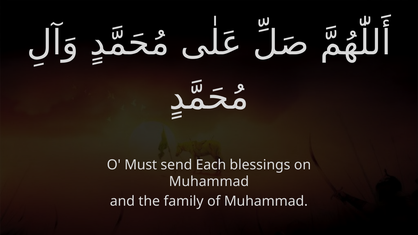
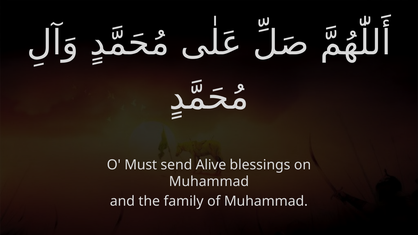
Each: Each -> Alive (211, 165)
